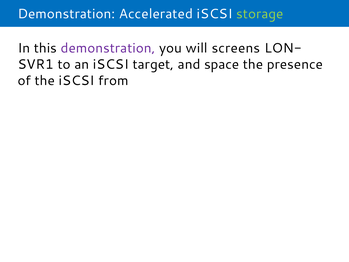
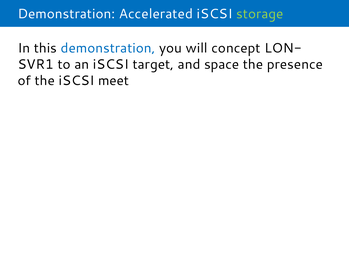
demonstration colour: purple -> blue (108, 48)
screens: screens -> concept (236, 48)
from: from -> meet (113, 81)
